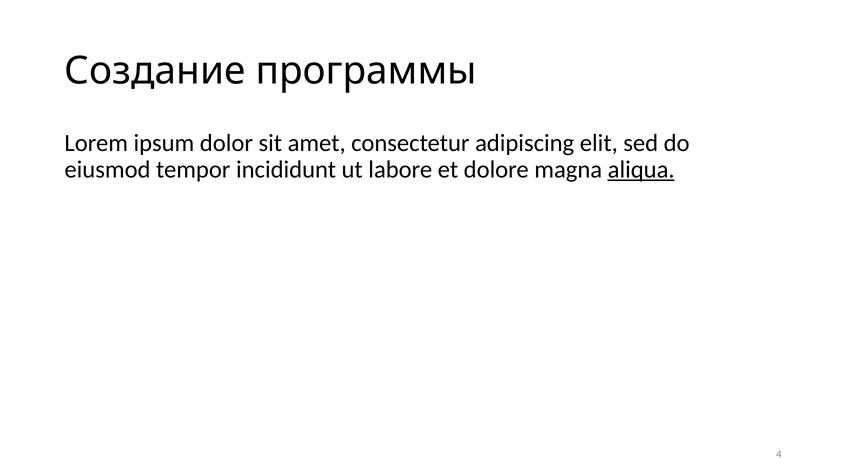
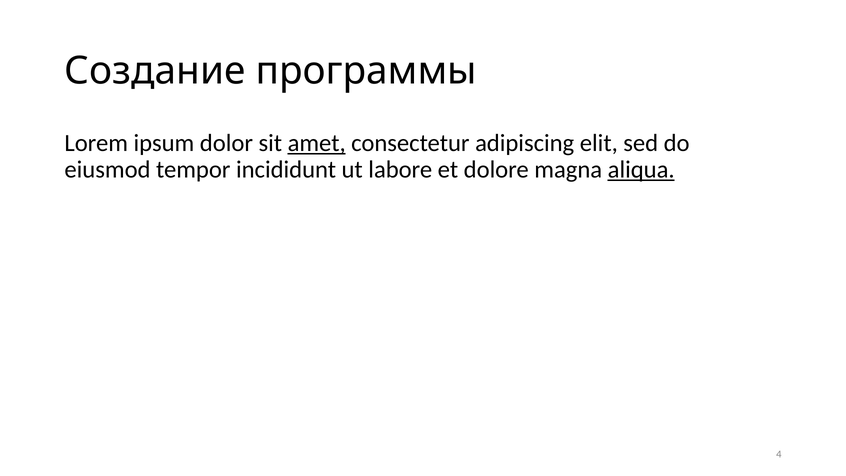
amet underline: none -> present (317, 143)
